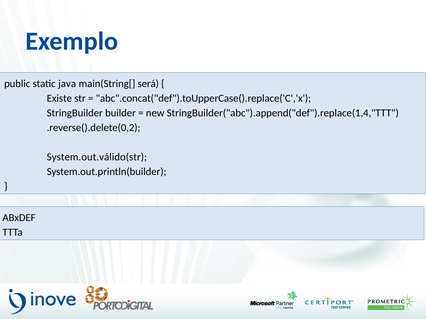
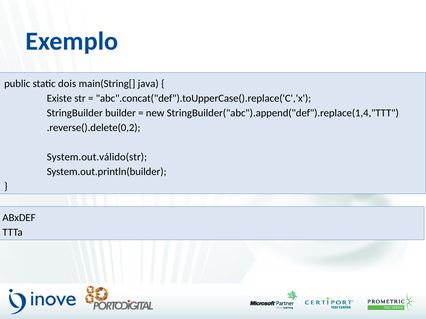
java: java -> dois (67, 84)
será: será -> java (148, 84)
